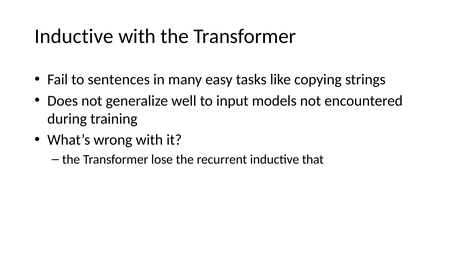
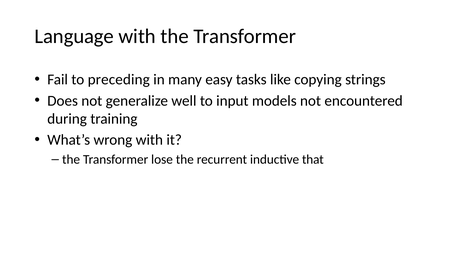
Inductive: Inductive -> Language (74, 36)
sentences: sentences -> preceding (119, 79)
